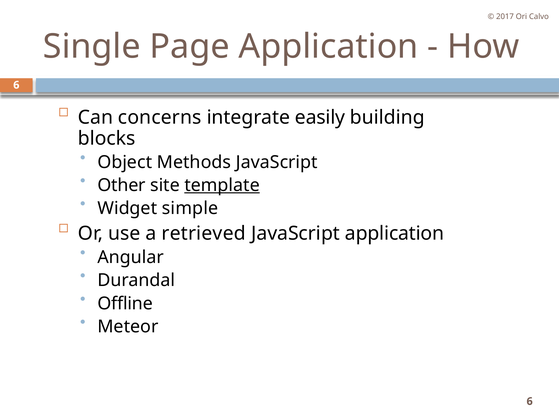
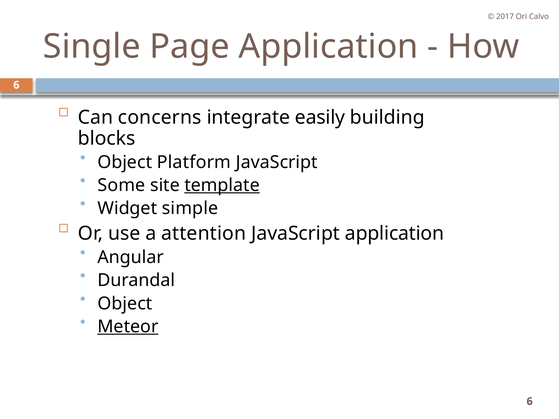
Methods: Methods -> Platform (194, 162)
Other: Other -> Some (121, 185)
retrieved: retrieved -> attention (204, 234)
Offline: Offline -> Object (125, 304)
Meteor underline: none -> present (128, 327)
